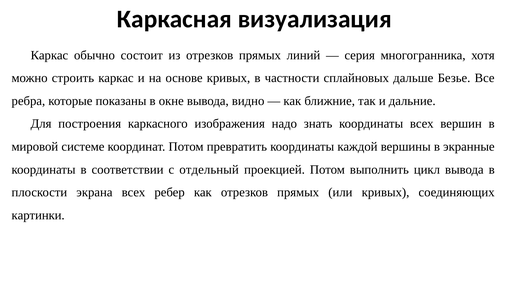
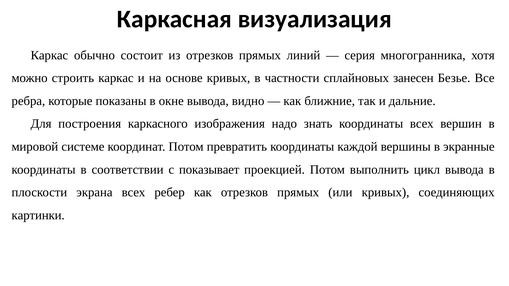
дальше: дальше -> занесен (413, 78)
отдельный: отдельный -> показывает (209, 170)
